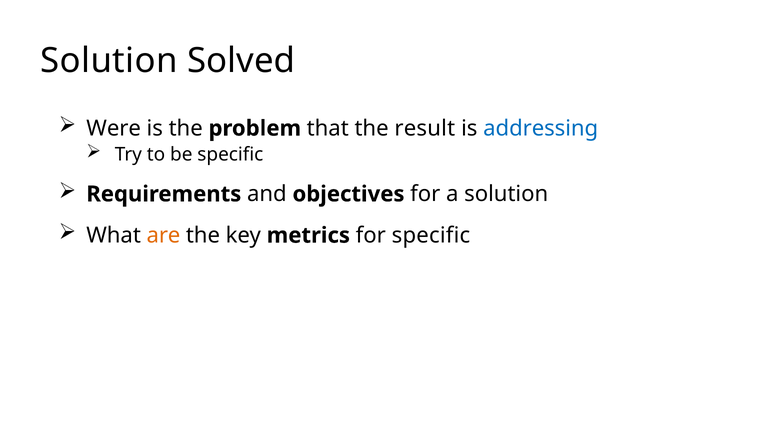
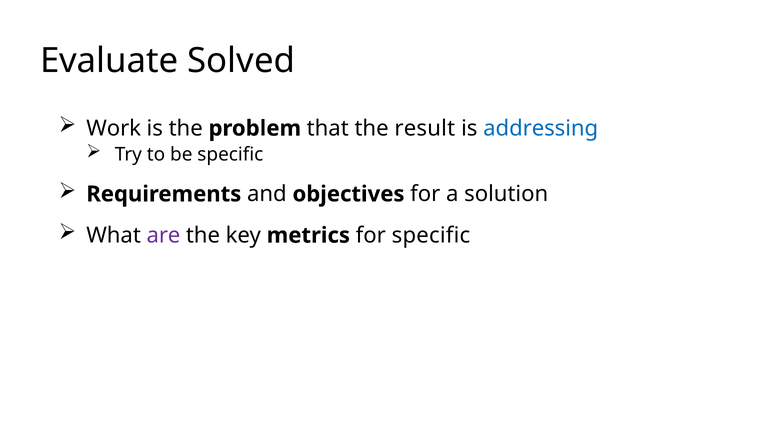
Solution: Solution -> Evaluate (109, 61)
Were: Were -> Work (114, 128)
are colour: orange -> purple (163, 235)
